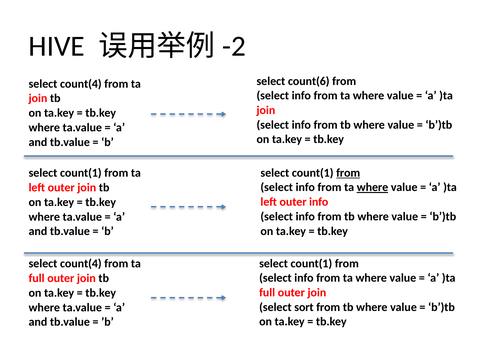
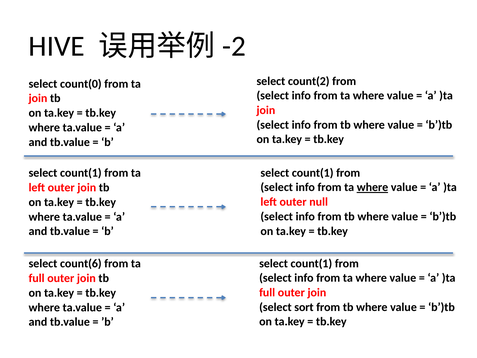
count(6: count(6 -> count(2 (309, 81)
count(4: count(4 -> count(0 (81, 84)
from underline: present -> none (348, 173)
outer info: info -> null (319, 202)
count(4: count(4 -> count(6 (81, 264)
